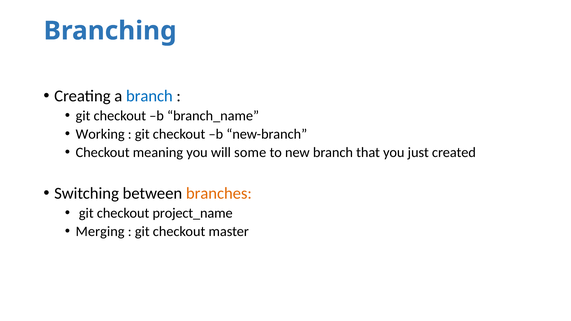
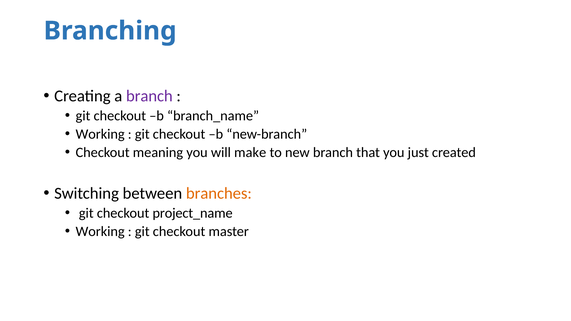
branch colour: blue -> purple (149, 96)
some: some -> make (250, 153)
Merging: Merging -> Working (100, 232)
